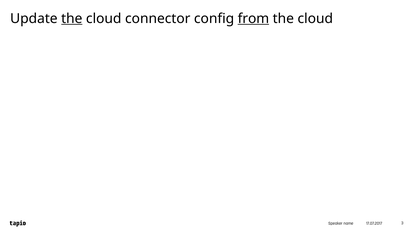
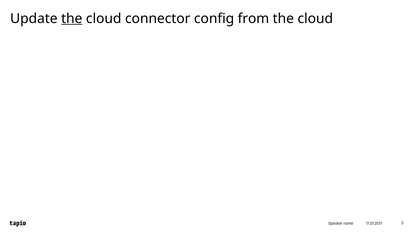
from underline: present -> none (253, 19)
